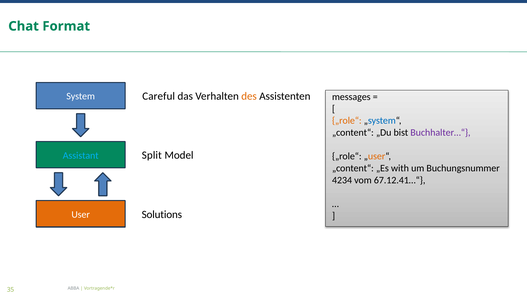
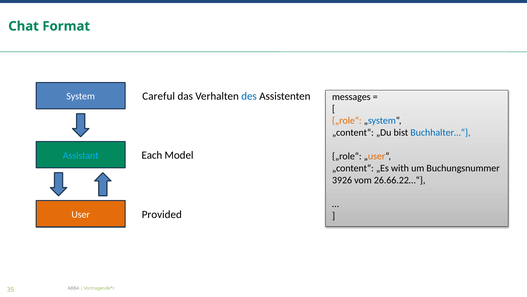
des colour: orange -> blue (249, 96)
Buchhalter…“ colour: purple -> blue (440, 132)
Split: Split -> Each (152, 155)
4234: 4234 -> 3926 (342, 180)
67.12.41…“: 67.12.41…“ -> 26.66.22…“ (400, 180)
Solutions: Solutions -> Provided (162, 214)
